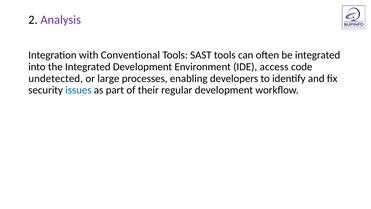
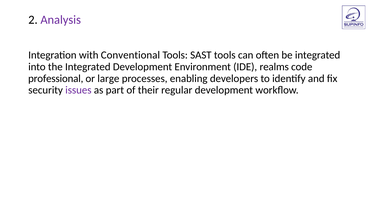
access: access -> realms (274, 67)
undetected: undetected -> professional (56, 78)
issues colour: blue -> purple (78, 90)
